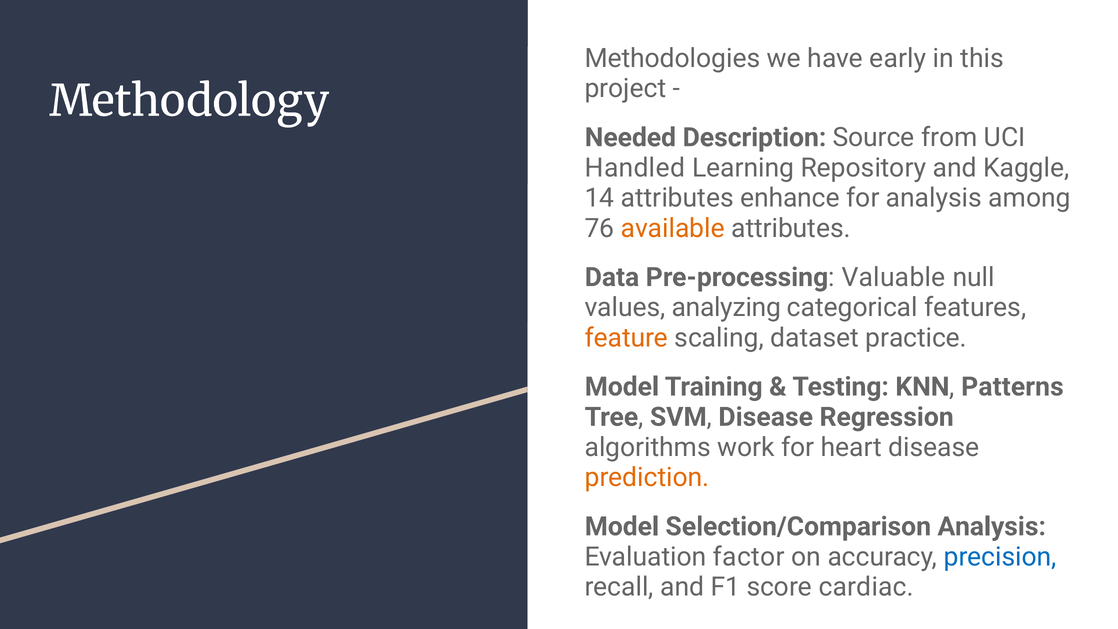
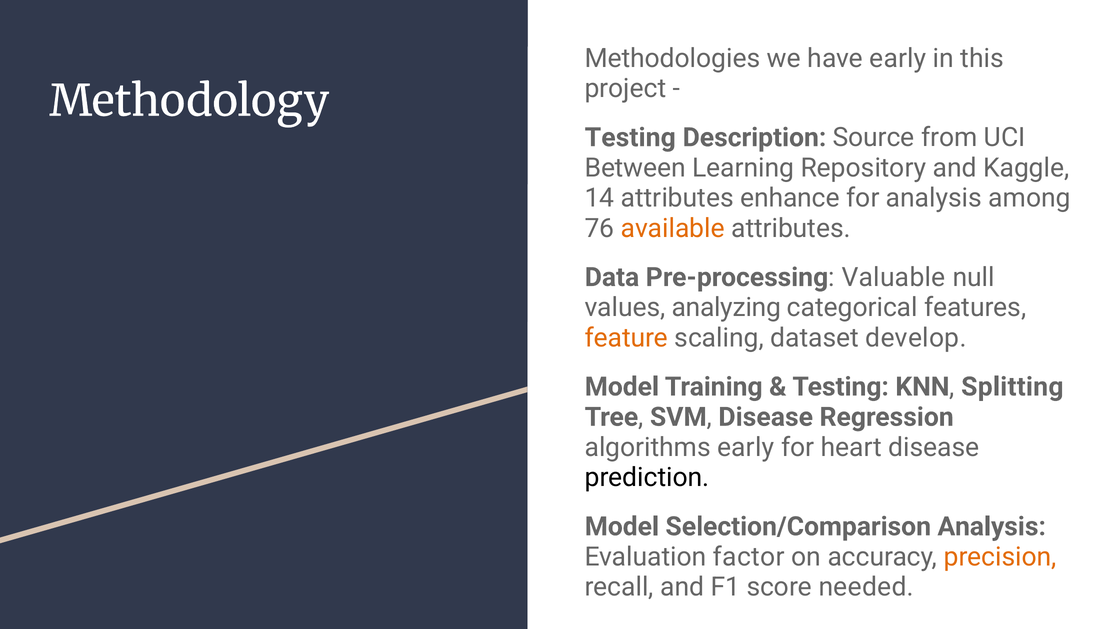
Needed: Needed -> Testing (630, 137)
Handled: Handled -> Between (635, 168)
practice: practice -> develop (916, 338)
Patterns: Patterns -> Splitting (1012, 387)
algorithms work: work -> early (746, 447)
prediction colour: orange -> black (647, 478)
precision colour: blue -> orange (1000, 557)
cardiac: cardiac -> needed (866, 587)
